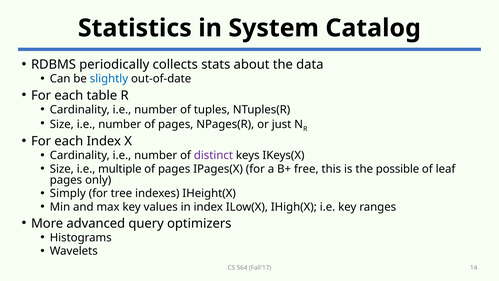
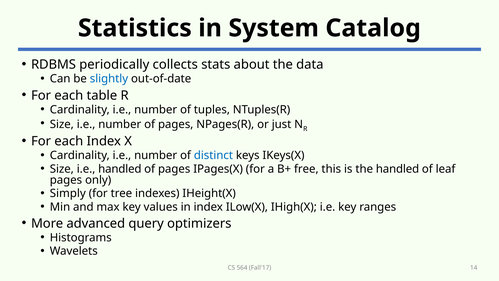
distinct colour: purple -> blue (213, 155)
i.e multiple: multiple -> handled (120, 169)
the possible: possible -> handled (398, 169)
